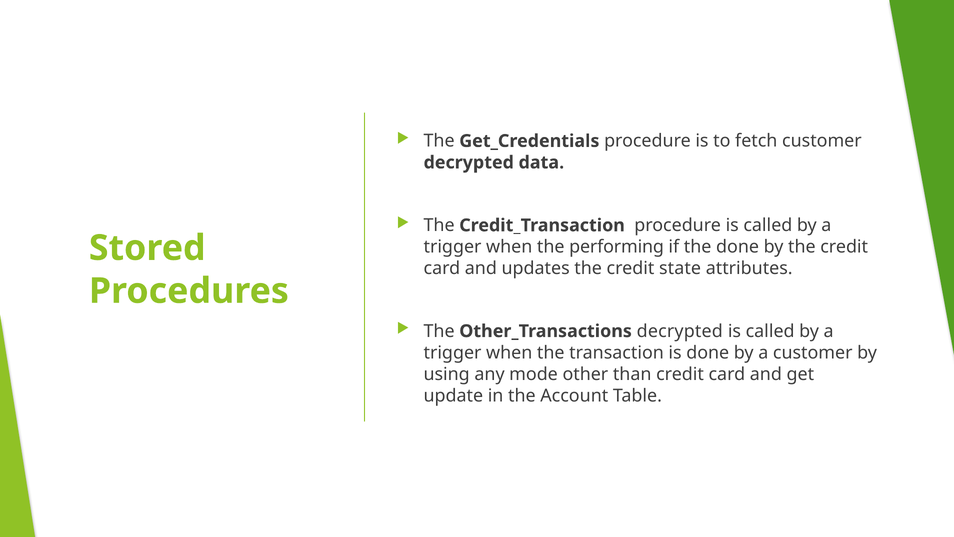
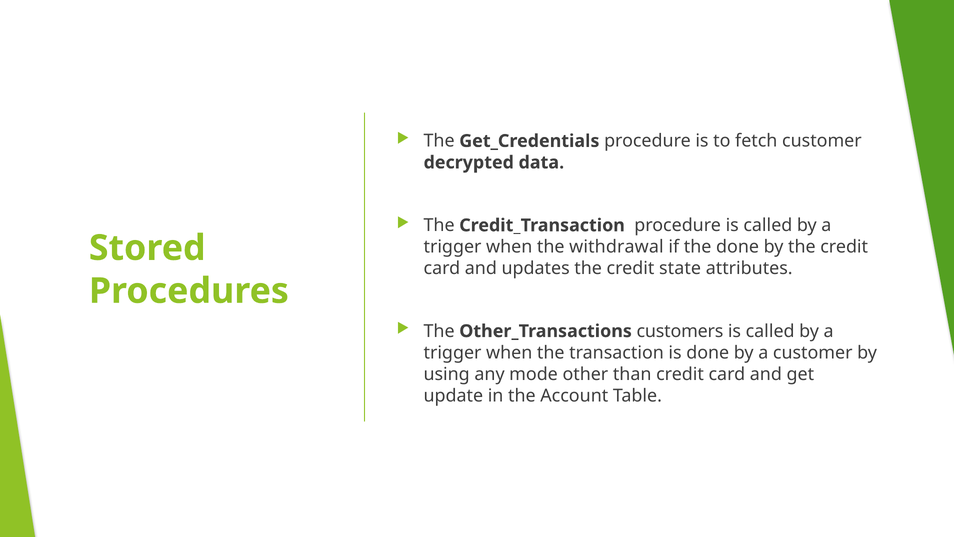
performing: performing -> withdrawal (616, 247)
Other_Transactions decrypted: decrypted -> customers (680, 331)
